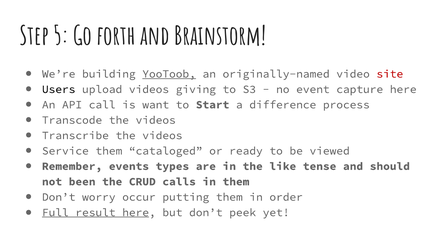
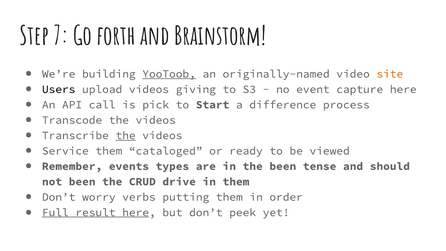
5: 5 -> 7 (61, 36)
site colour: red -> orange (390, 74)
want: want -> pick (156, 105)
the underline: none -> present (126, 135)
the like: like -> been (283, 166)
calls: calls -> drive (179, 182)
occur: occur -> verbs (139, 197)
